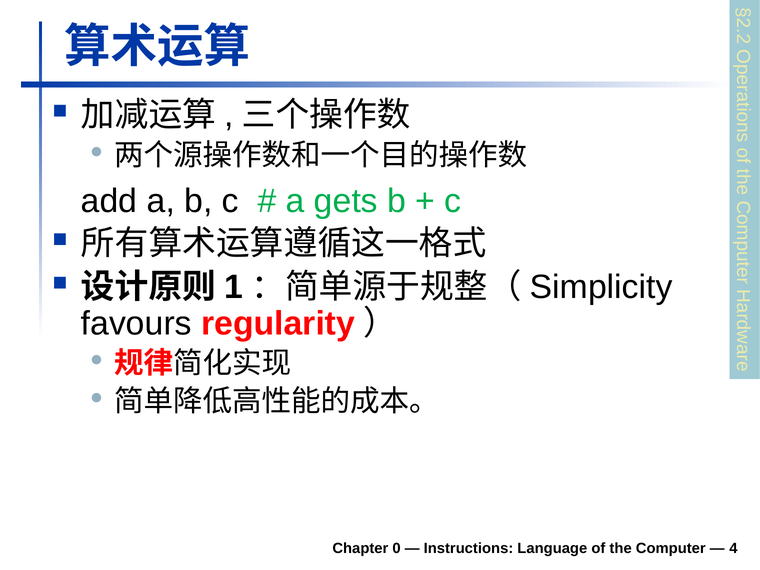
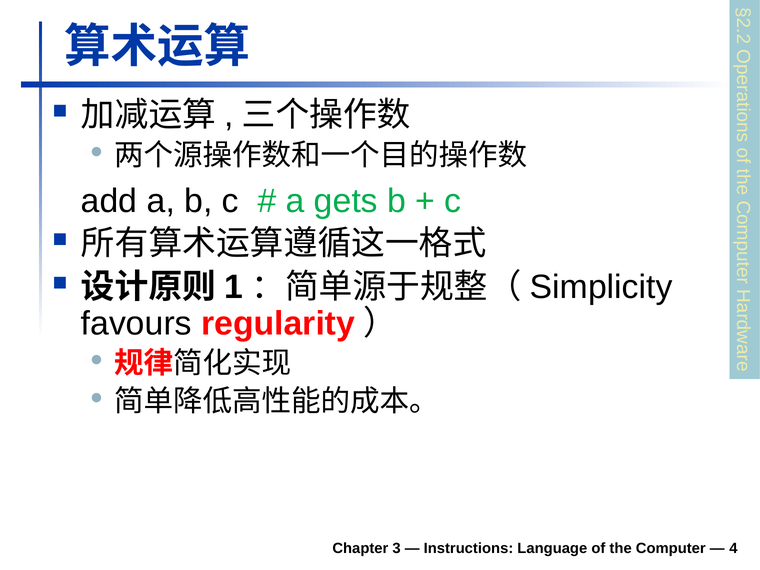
0: 0 -> 3 (397, 549)
